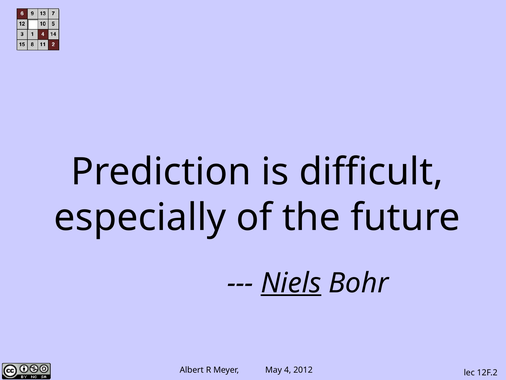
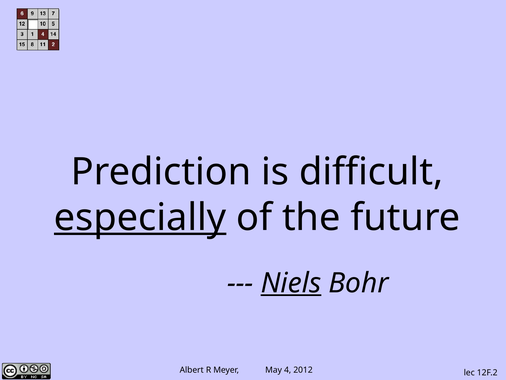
especially underline: none -> present (140, 217)
